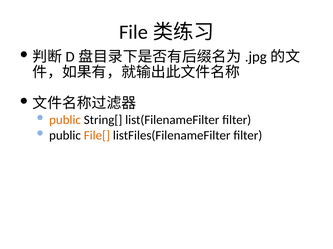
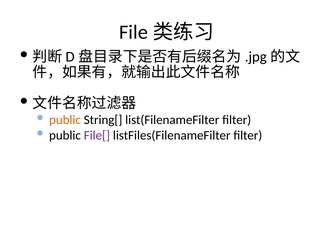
File[ colour: orange -> purple (97, 136)
